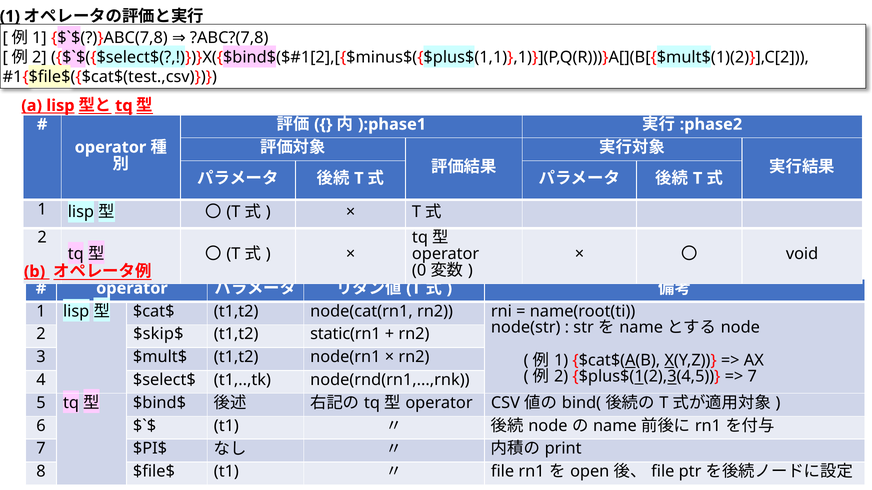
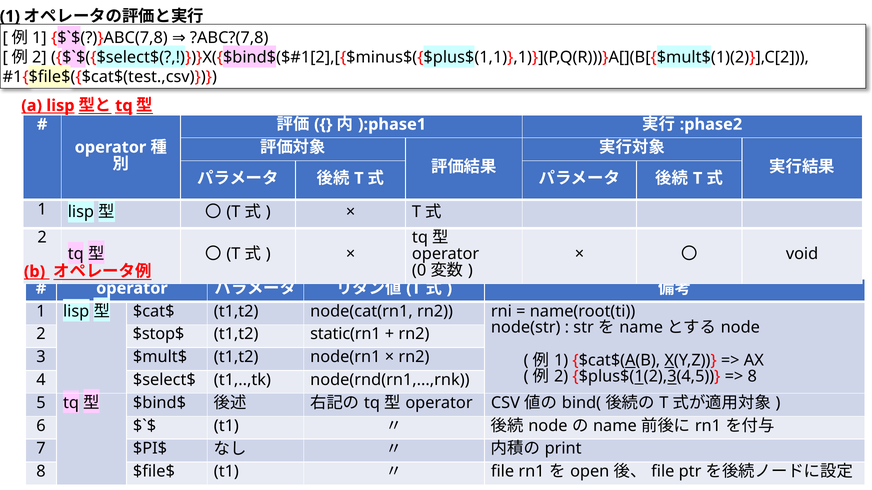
$skip$: $skip$ -> $stop$ (158, 334)
7: 7 -> 8 (752, 377)
